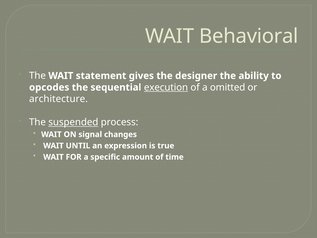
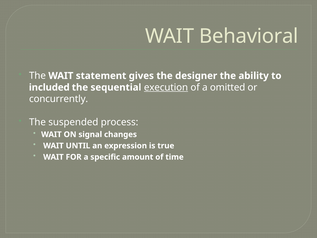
opcodes: opcodes -> included (49, 87)
architecture: architecture -> concurrently (59, 99)
suspended underline: present -> none (73, 122)
